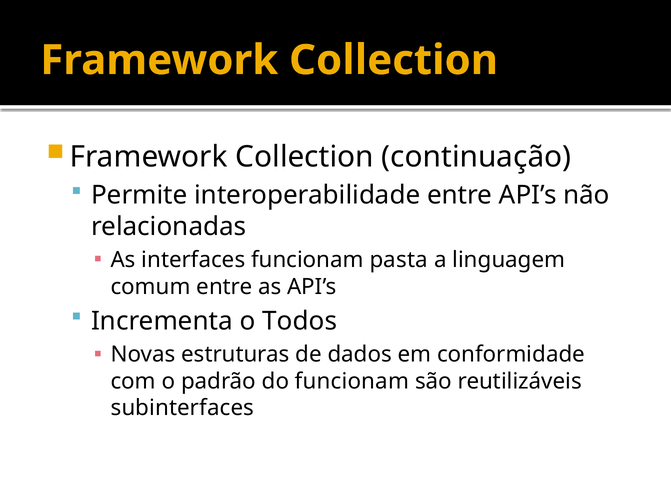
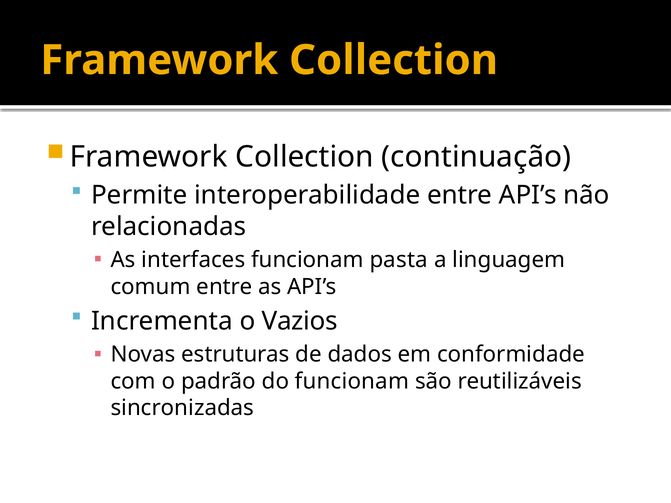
Todos: Todos -> Vazios (300, 321)
subinterfaces: subinterfaces -> sincronizadas (182, 408)
